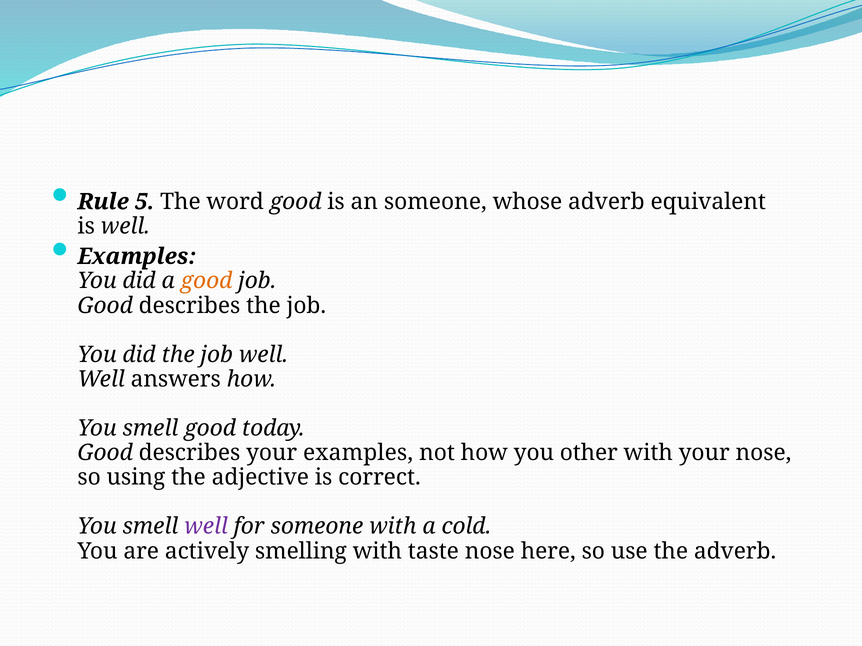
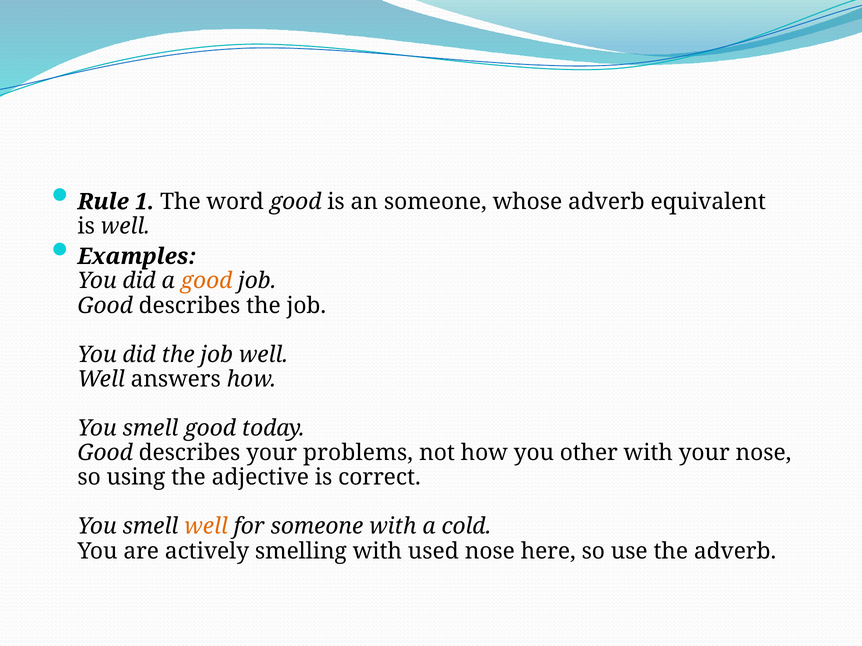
5: 5 -> 1 (144, 202)
your examples: examples -> problems (358, 453)
well colour: purple -> orange (206, 527)
taste: taste -> used (433, 551)
